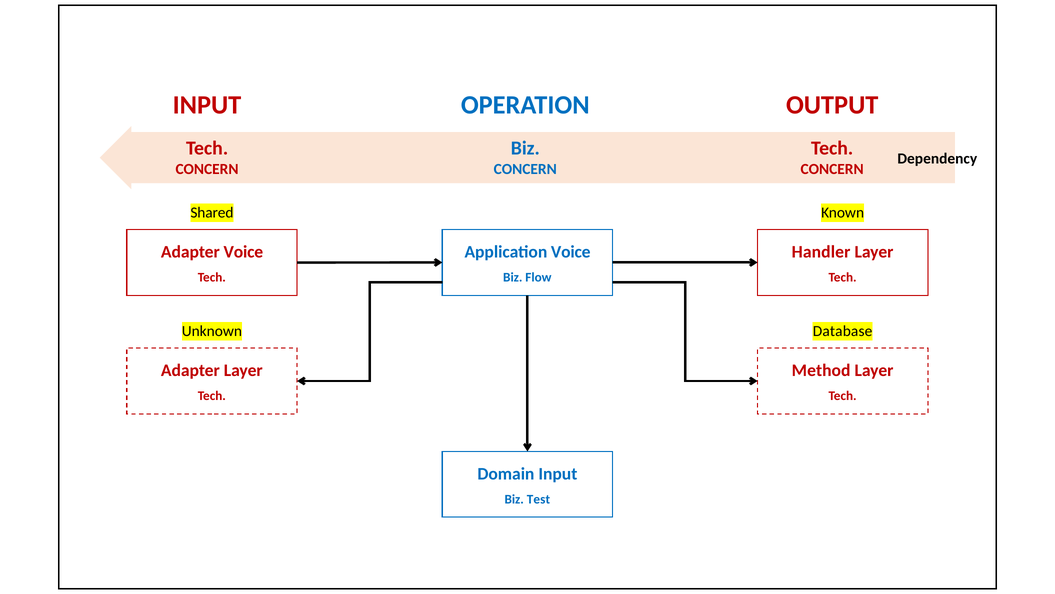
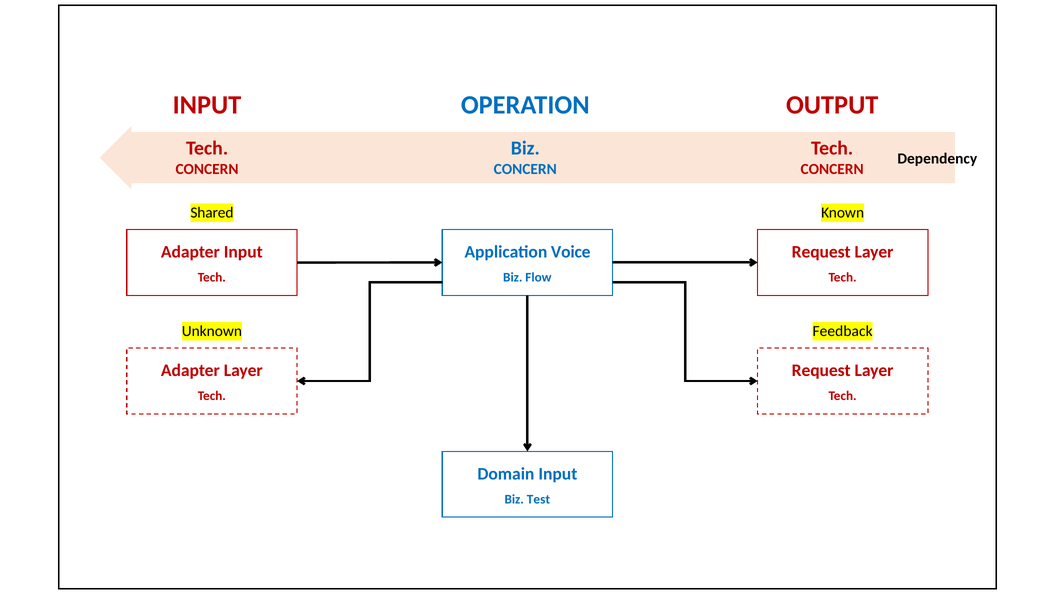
Adapter Voice: Voice -> Input (243, 252)
Handler: Handler -> Request (821, 252)
Database: Database -> Feedback (843, 331)
Method: Method -> Request (821, 370)
